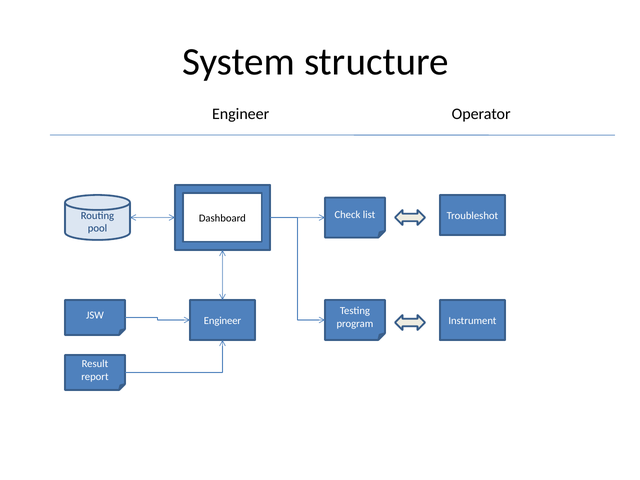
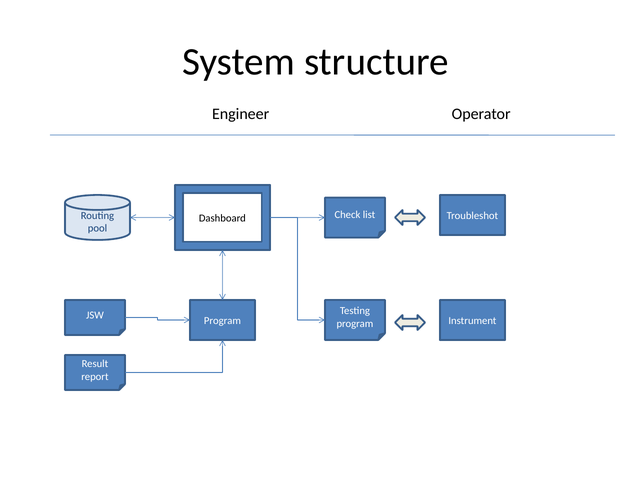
Engineer: Engineer -> Program (222, 321)
